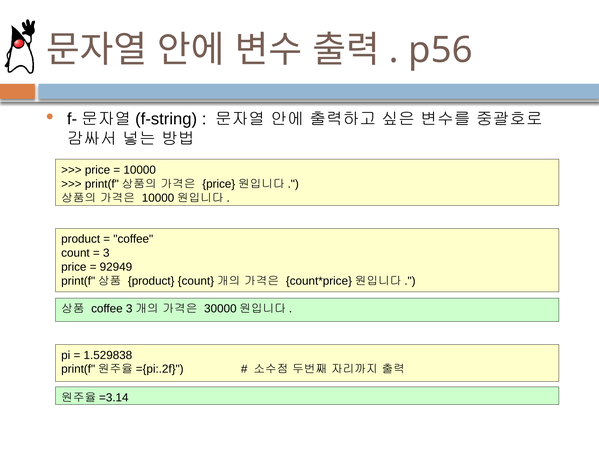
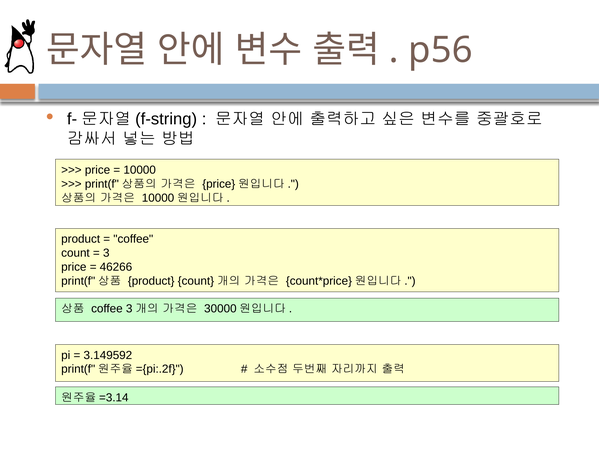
92949: 92949 -> 46266 (116, 267)
1.529838: 1.529838 -> 3.149592 (108, 355)
